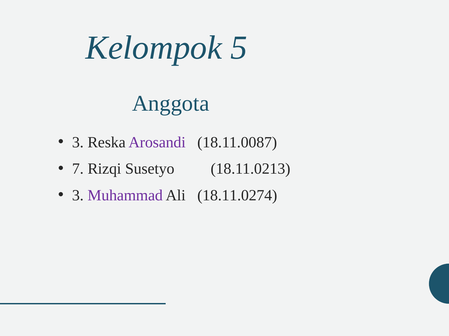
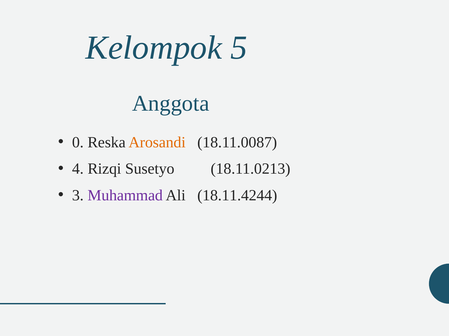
3: 3 -> 0 (78, 143)
Arosandi colour: purple -> orange (157, 143)
7: 7 -> 4 (78, 169)
18.11.0274: 18.11.0274 -> 18.11.4244 (237, 196)
